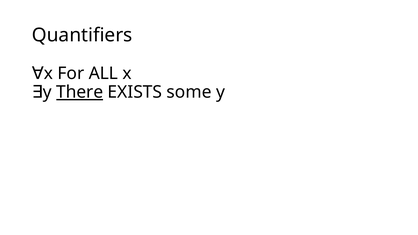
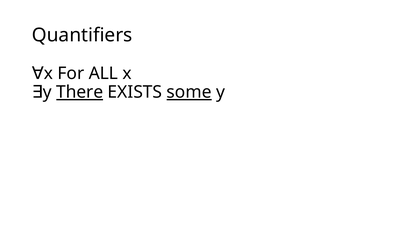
some underline: none -> present (189, 92)
